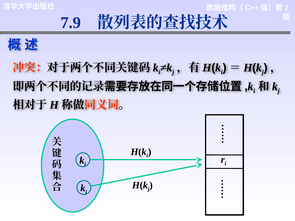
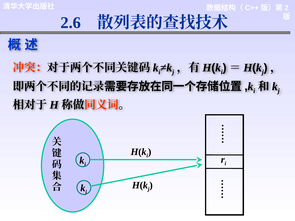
7.9: 7.9 -> 2.6 (71, 23)
